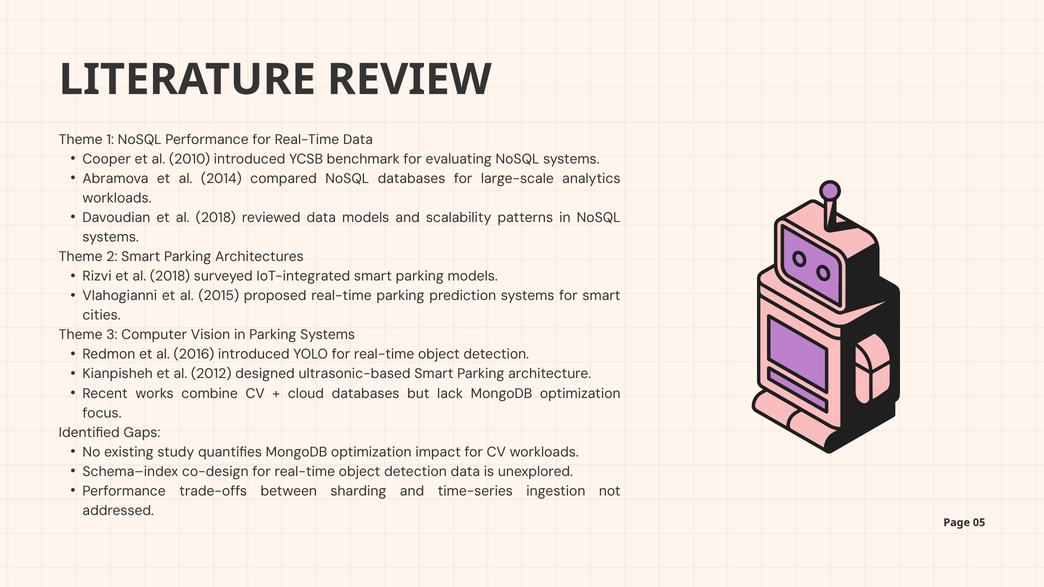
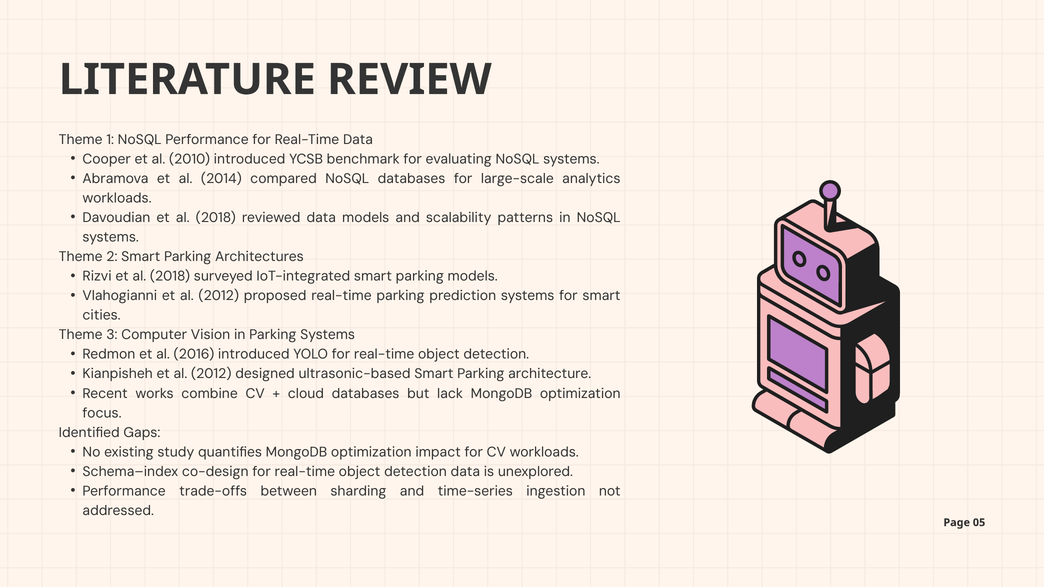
Vlahogianni et al 2015: 2015 -> 2012 (219, 296)
